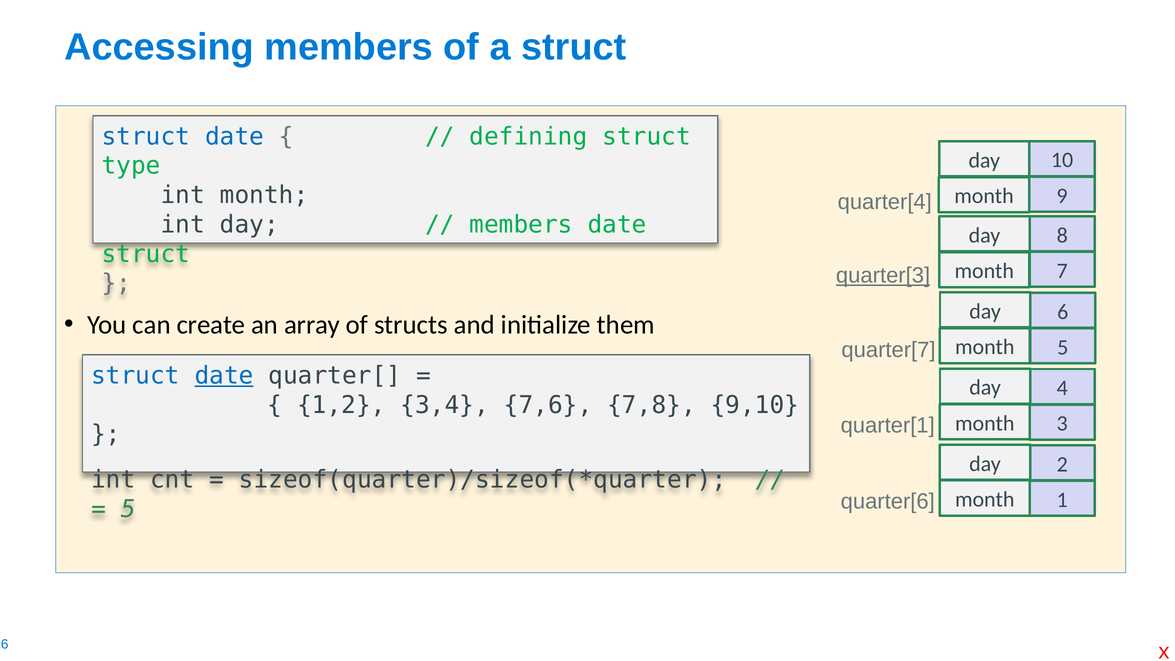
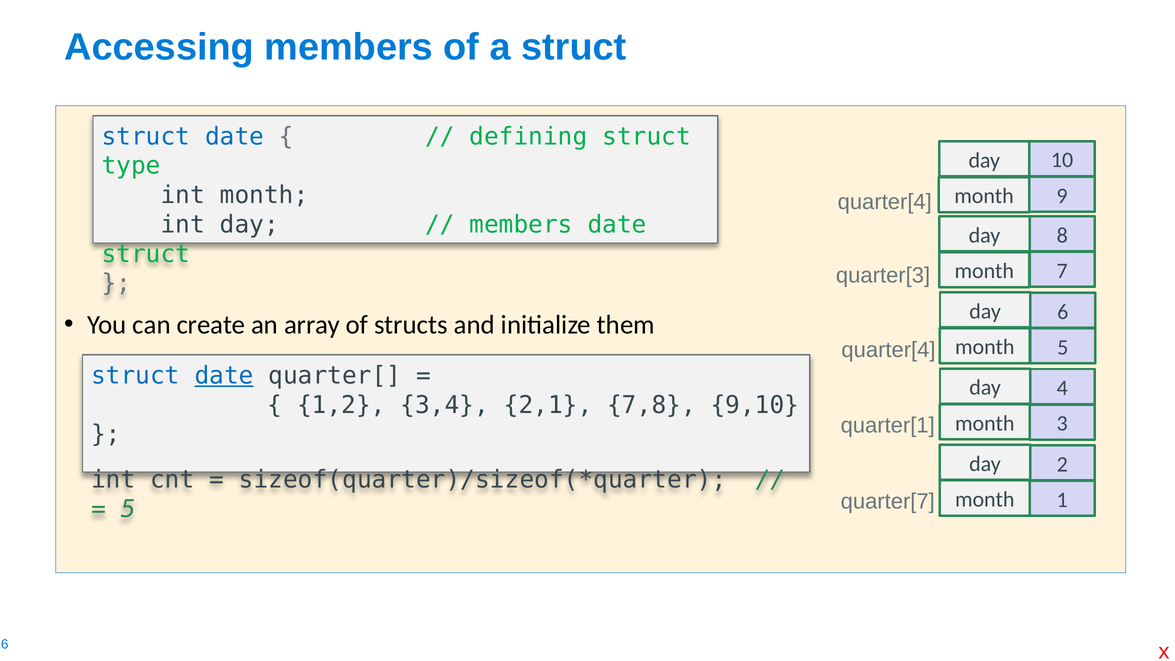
quarter[3 underline: present -> none (883, 276)
quarter[7: quarter[7 -> quarter[4 (888, 350)
7,6: 7,6 -> 2,1 (548, 405)
quarter[6: quarter[6 -> quarter[7 (888, 501)
